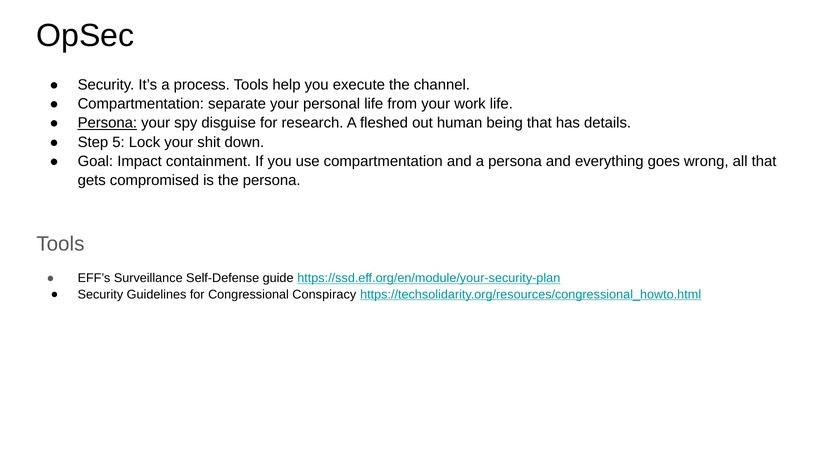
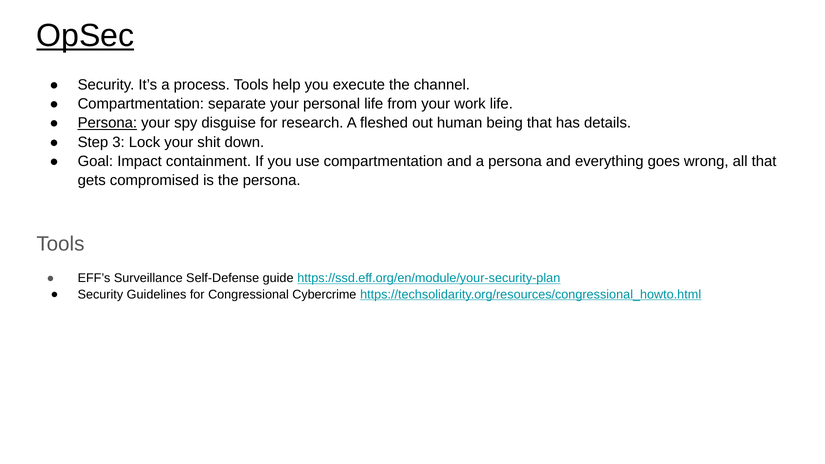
OpSec underline: none -> present (85, 36)
5: 5 -> 3 (119, 142)
Conspiracy: Conspiracy -> Cybercrime (324, 294)
